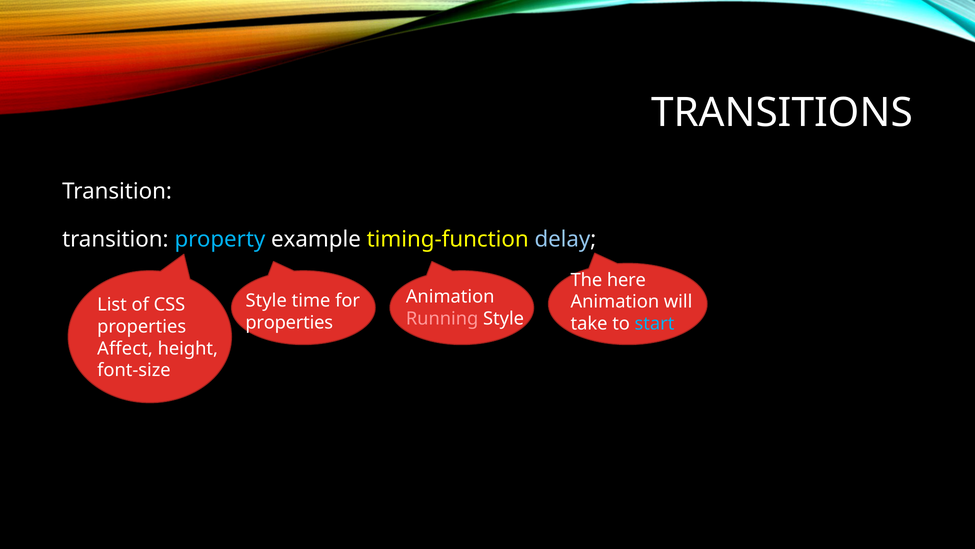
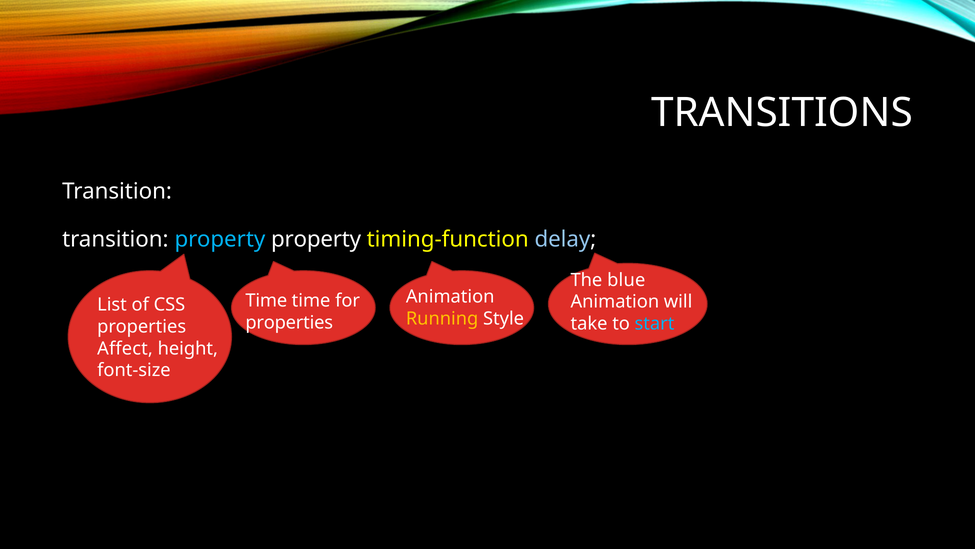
property example: example -> property (316, 239)
here: here -> blue (626, 280)
Style: Style -> Time (266, 301)
Running colour: pink -> yellow (442, 318)
